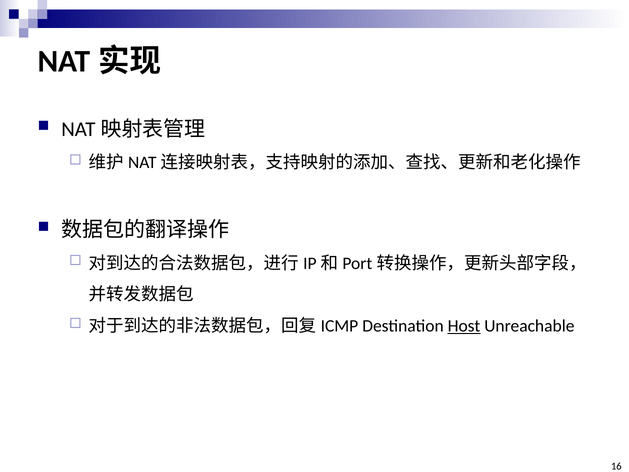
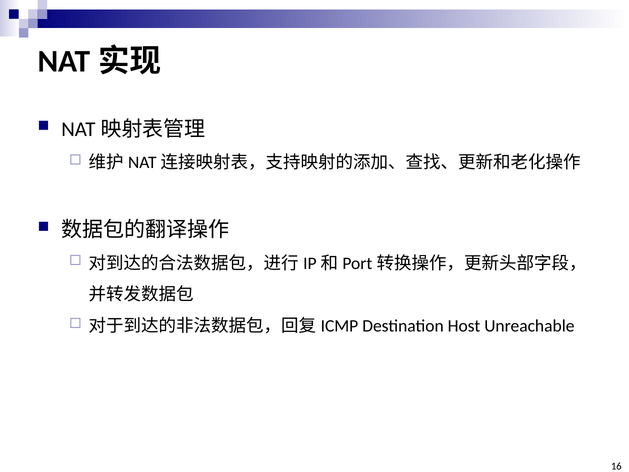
Host underline: present -> none (464, 326)
